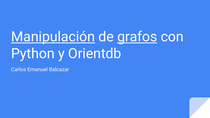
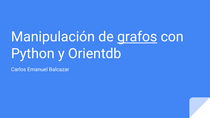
Manipulación underline: present -> none (53, 37)
